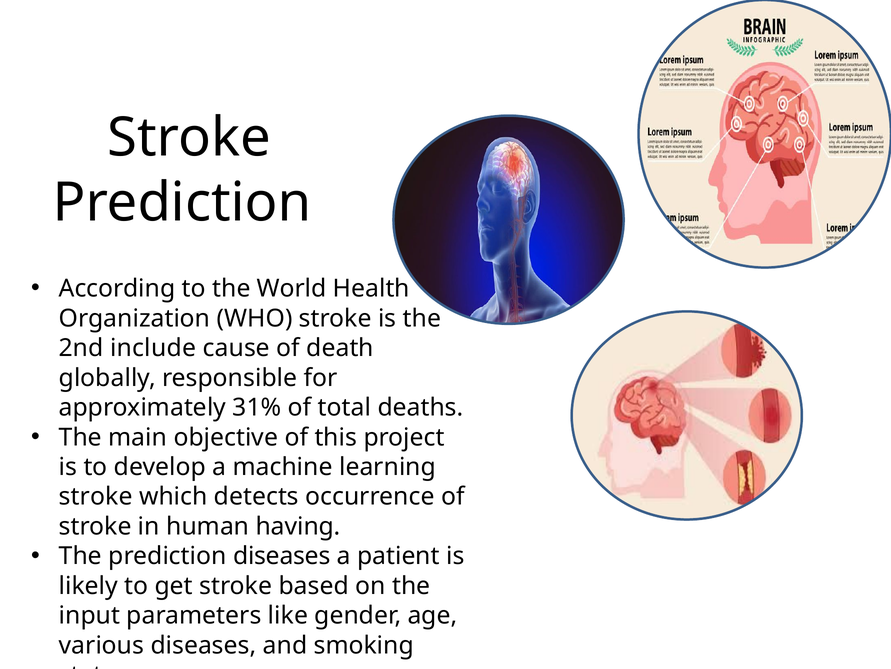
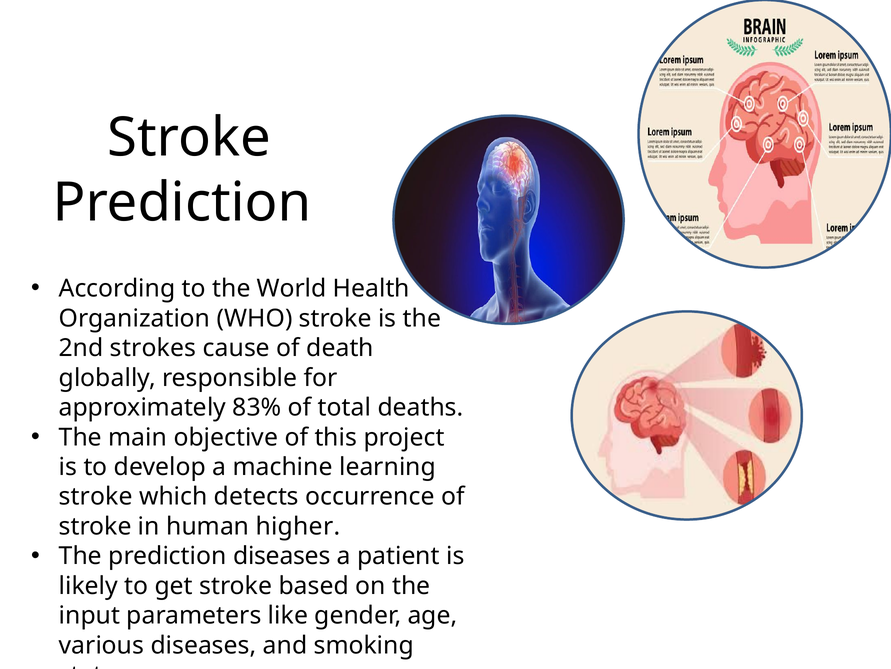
include: include -> strokes (153, 348)
31%: 31% -> 83% (257, 407)
having: having -> higher (298, 526)
